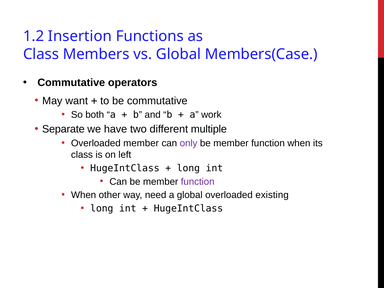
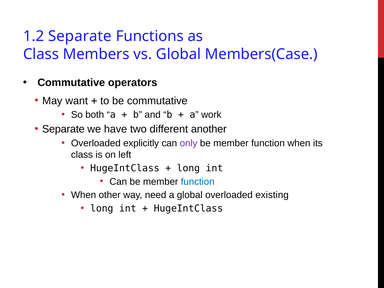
1.2 Insertion: Insertion -> Separate (80, 36)
multiple: multiple -> another (209, 129)
Overloaded member: member -> explicitly (141, 143)
function colour: purple -> blue (198, 182)
